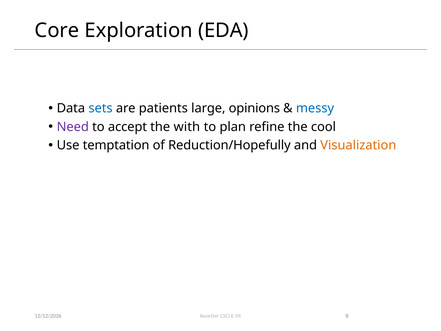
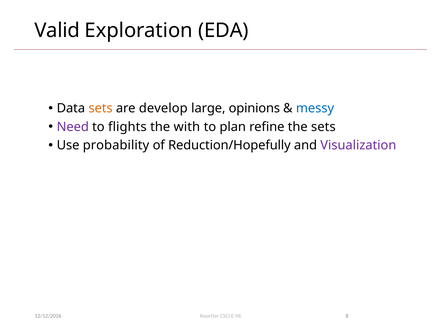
Core: Core -> Valid (57, 31)
sets colour: blue -> orange (101, 108)
patients: patients -> develop (163, 108)
accept: accept -> flights (127, 127)
the cool: cool -> sets (323, 127)
temptation: temptation -> probability (116, 145)
Visualization colour: orange -> purple (358, 145)
